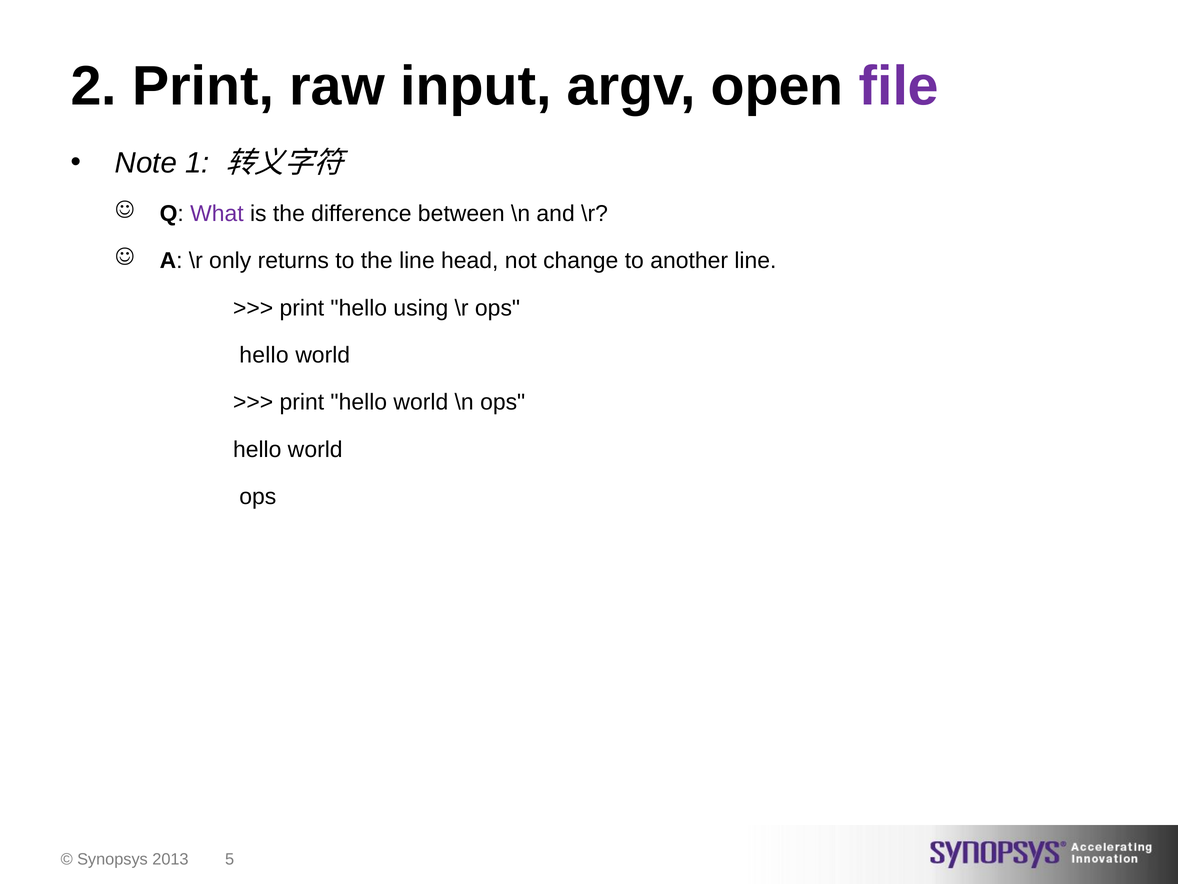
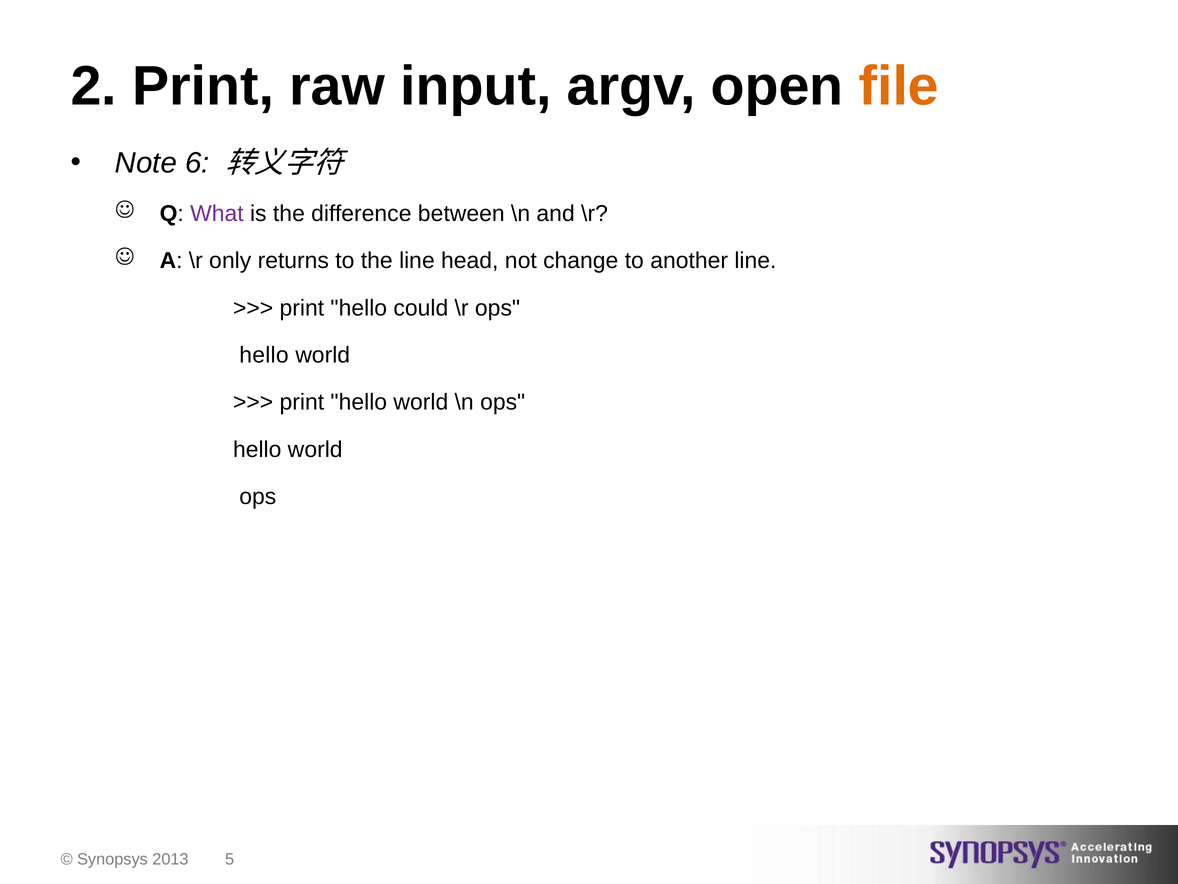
file colour: purple -> orange (899, 86)
1: 1 -> 6 (197, 163)
using: using -> could (421, 308)
